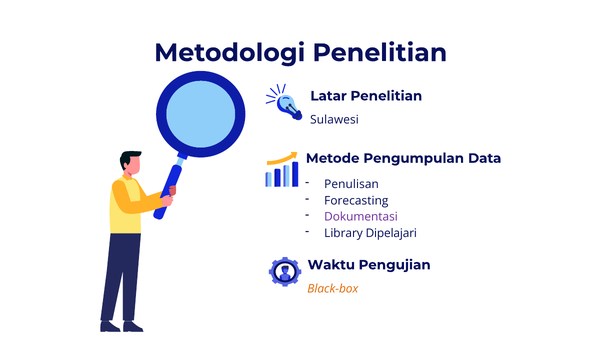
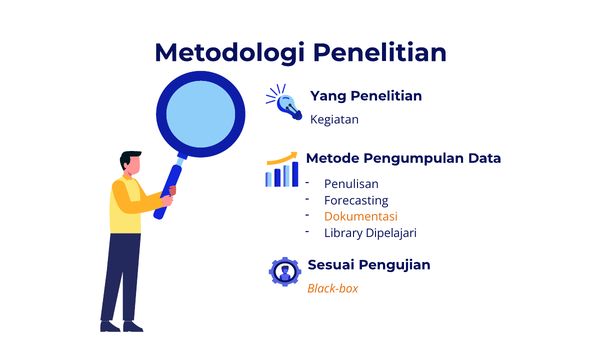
Latar: Latar -> Yang (329, 96)
Sulawesi: Sulawesi -> Kegiatan (335, 120)
Dokumentasi colour: purple -> orange (361, 217)
Waktu: Waktu -> Sesuai (331, 265)
